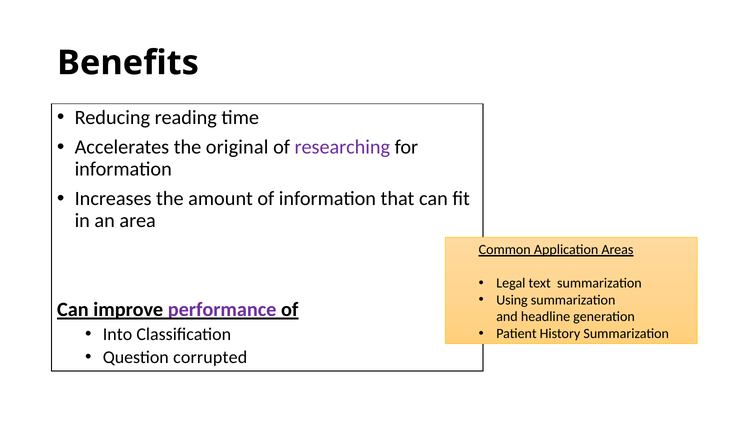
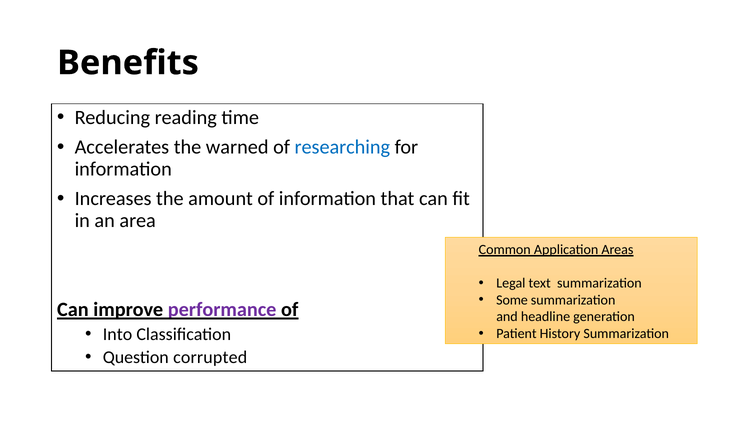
original: original -> warned (237, 147)
researching colour: purple -> blue (342, 147)
Using: Using -> Some (512, 300)
